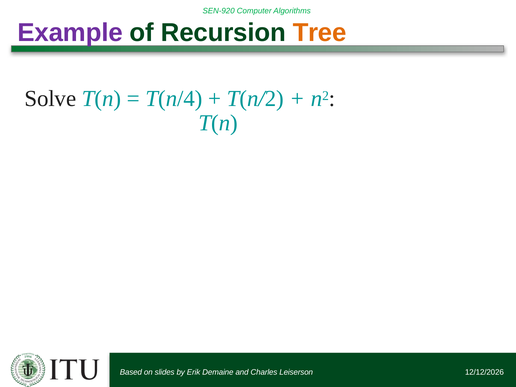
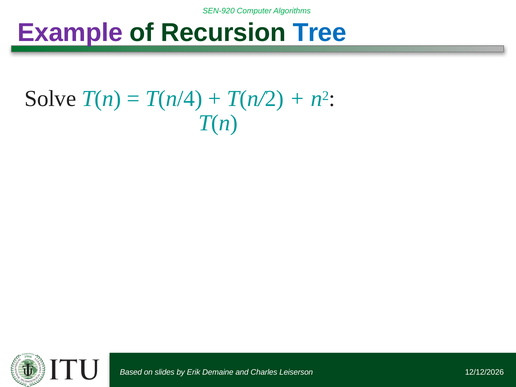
Tree colour: orange -> blue (320, 33)
